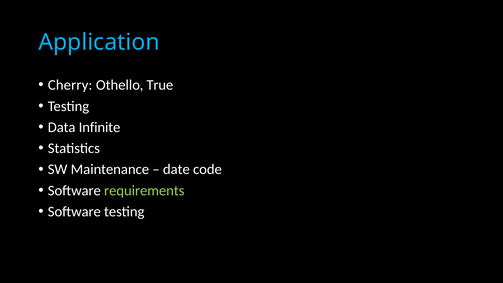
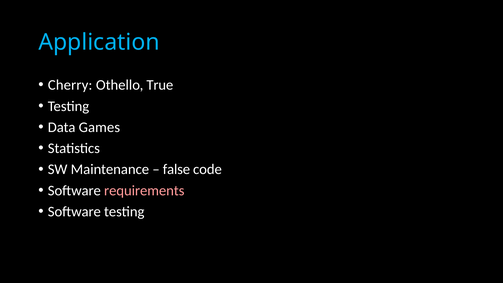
Infinite: Infinite -> Games (99, 127)
date: date -> false (176, 169)
requirements colour: light green -> pink (144, 190)
